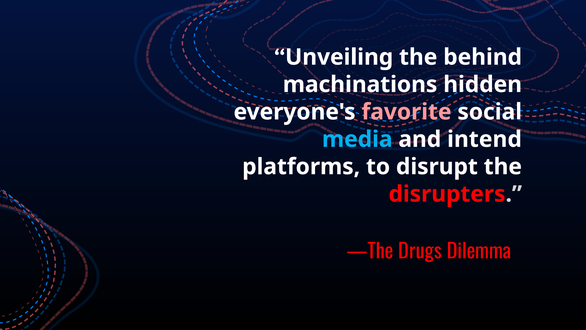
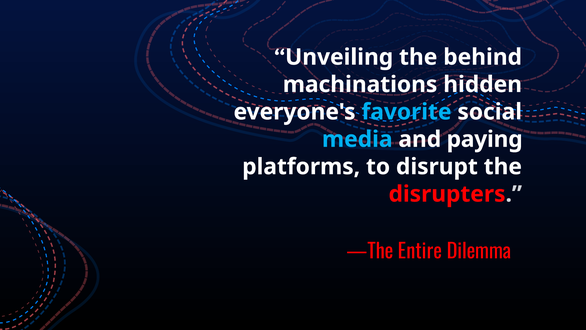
favorite colour: pink -> light blue (406, 112)
intend: intend -> paying (485, 139)
Drugs: Drugs -> Entire (420, 252)
